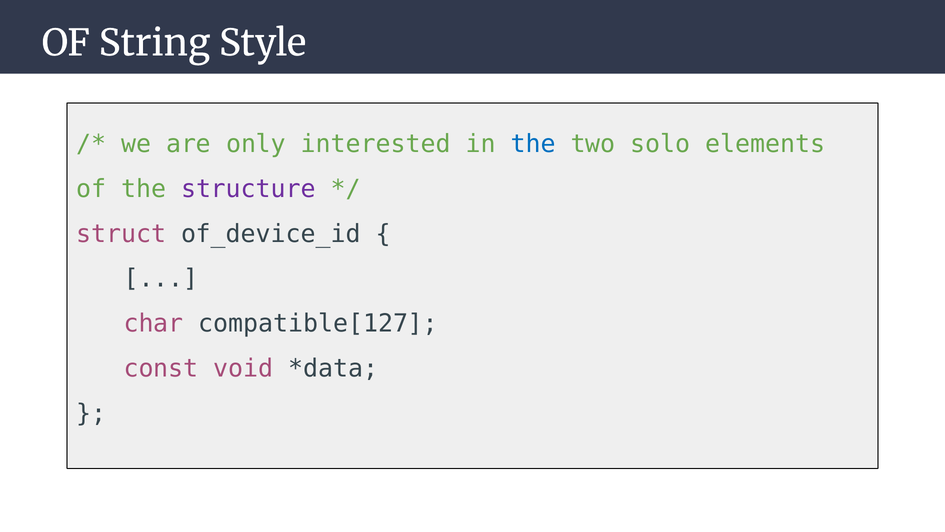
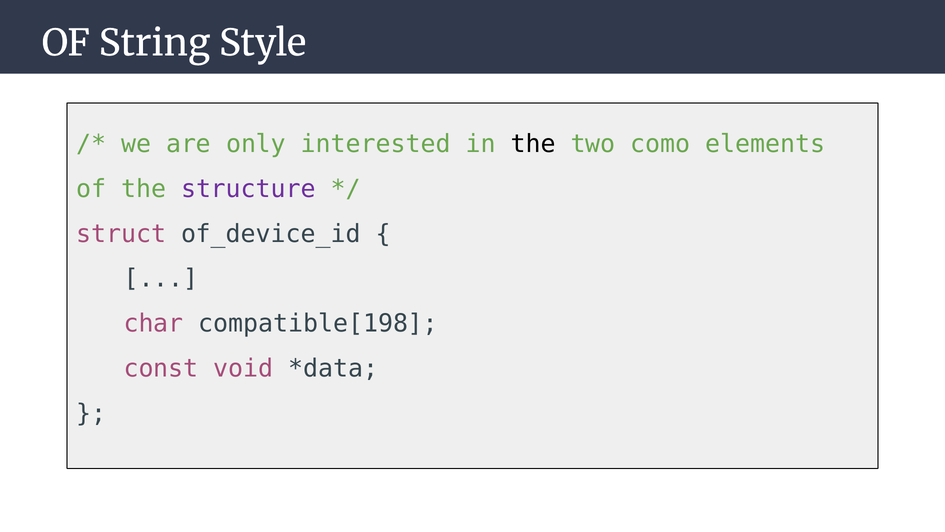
the colour: blue -> black (533, 144)
solo: solo -> como (660, 144)
compatible[127: compatible[127 -> compatible[198 (318, 323)
